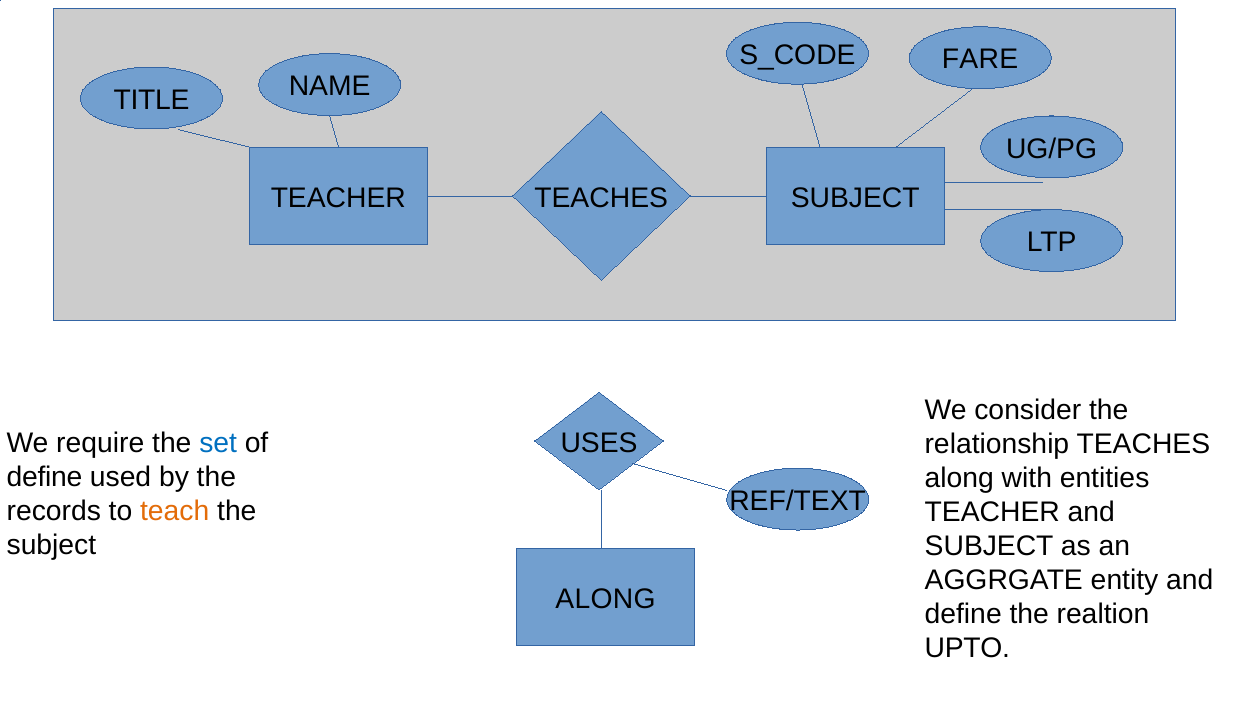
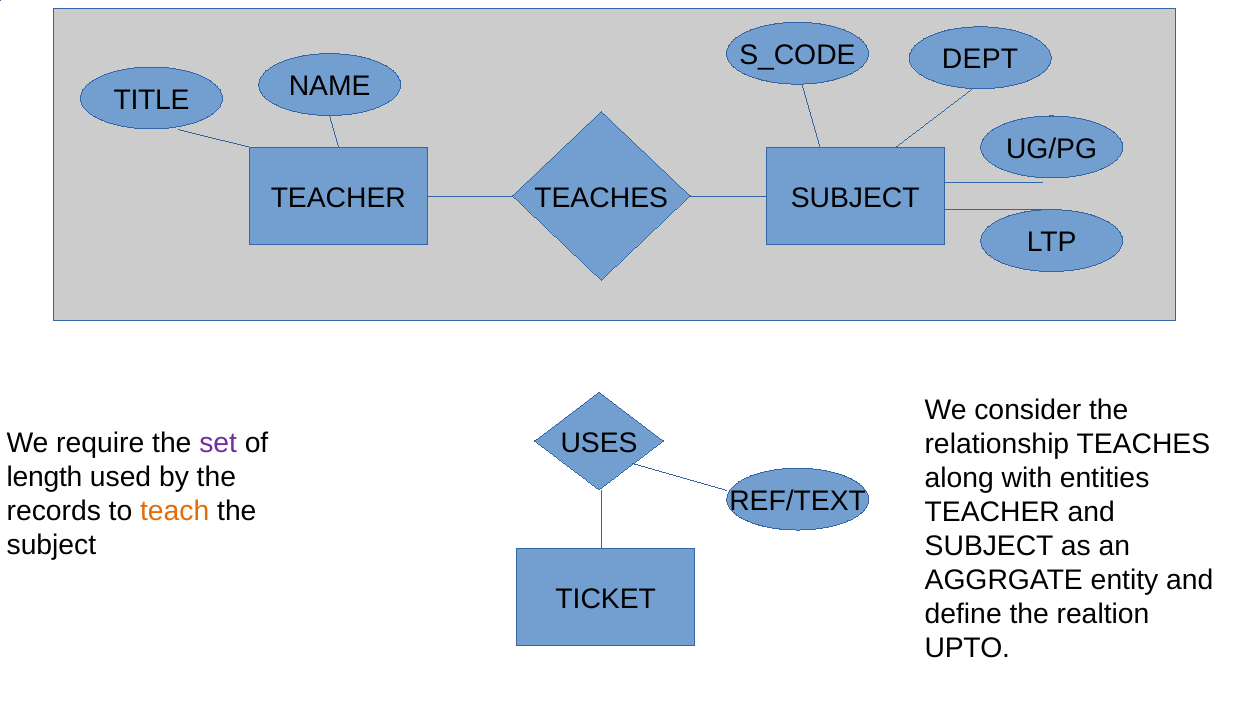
FARE: FARE -> DEPT (980, 60)
set colour: blue -> purple (218, 443)
define: define -> length (44, 477)
ALONG: ALONG -> TICKET (606, 599)
